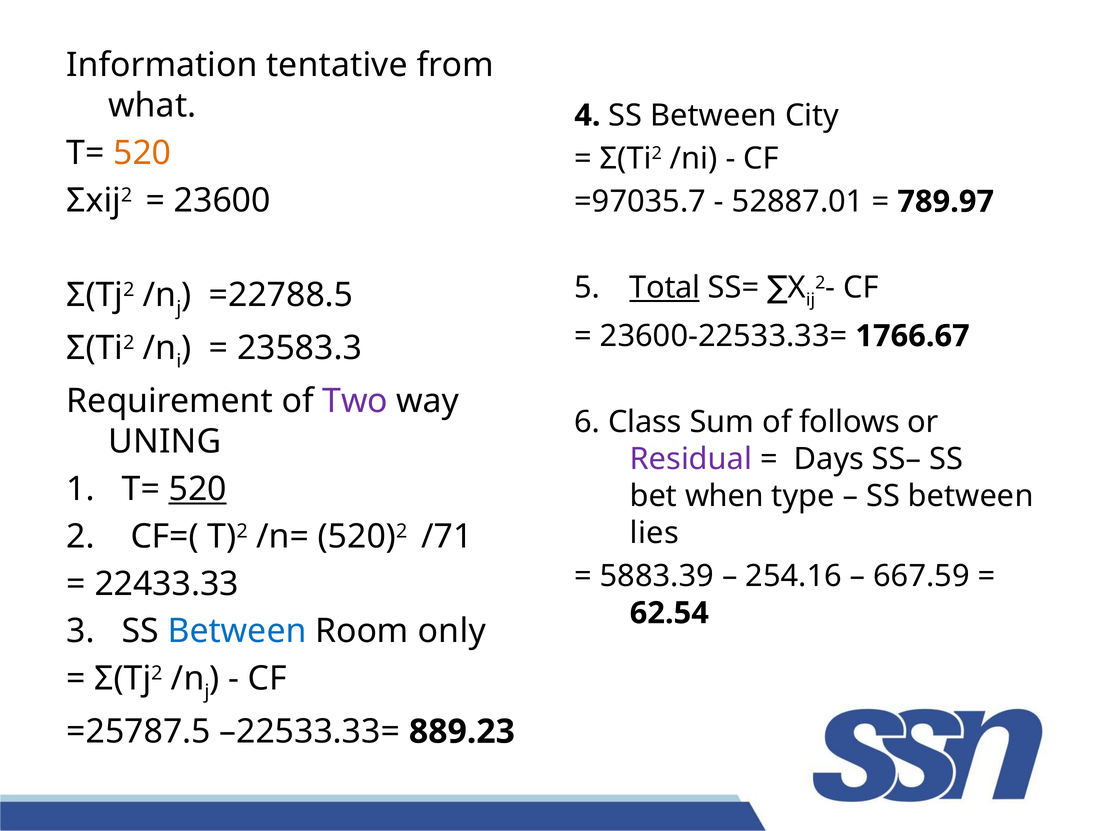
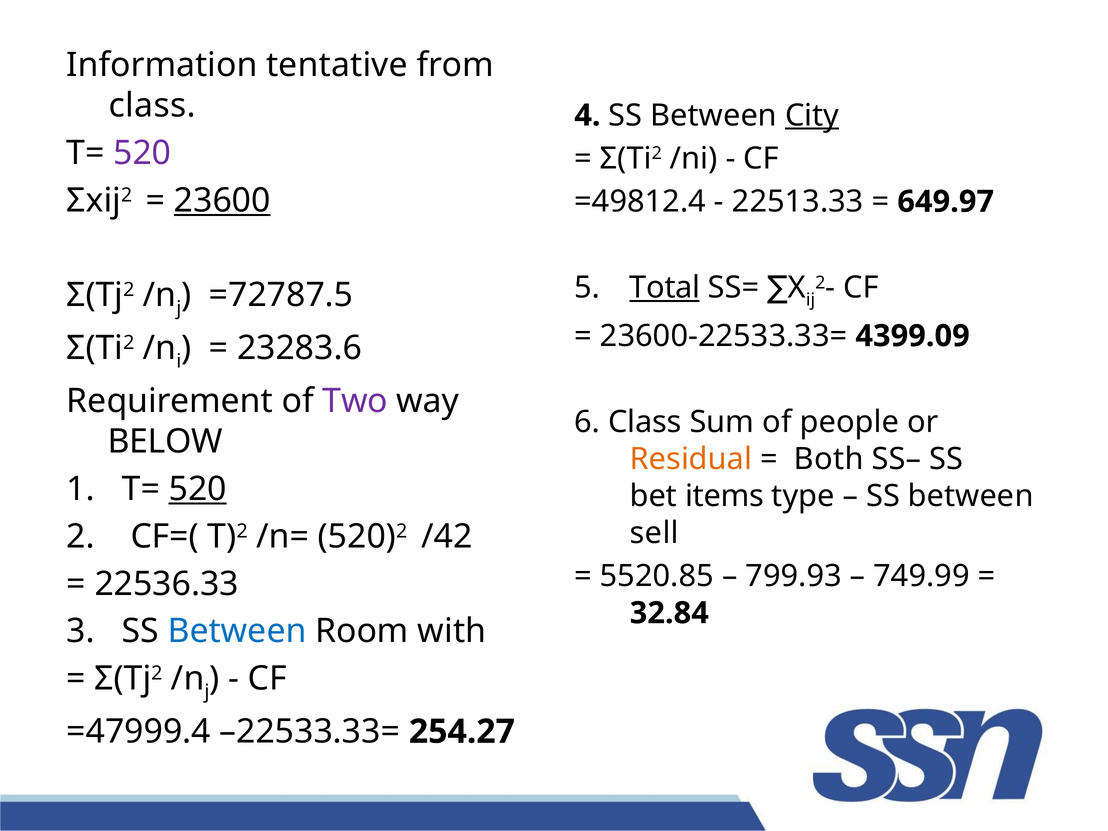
what: what -> class (152, 106)
City underline: none -> present (812, 115)
520 colour: orange -> purple (142, 153)
23600 underline: none -> present (222, 201)
=97035.7: =97035.7 -> =49812.4 (640, 202)
52887.01: 52887.01 -> 22513.33 (798, 202)
789.97: 789.97 -> 649.97 (946, 202)
=22788.5: =22788.5 -> =72787.5 (281, 295)
1766.67: 1766.67 -> 4399.09 (913, 336)
23583.3: 23583.3 -> 23283.6 (300, 348)
follows: follows -> people (849, 422)
UNING: UNING -> BELOW (165, 442)
Residual colour: purple -> orange (691, 459)
Days: Days -> Both (829, 459)
when: when -> items (724, 496)
lies: lies -> sell (654, 533)
/71: /71 -> /42 (447, 537)
5883.39: 5883.39 -> 5520.85 (657, 576)
254.16: 254.16 -> 799.93 (794, 576)
667.59: 667.59 -> 749.99 (921, 576)
22433.33: 22433.33 -> 22536.33 (167, 584)
62.54: 62.54 -> 32.84 (669, 613)
only: only -> with (452, 631)
=25787.5: =25787.5 -> =47999.4 (139, 732)
889.23: 889.23 -> 254.27 (462, 732)
